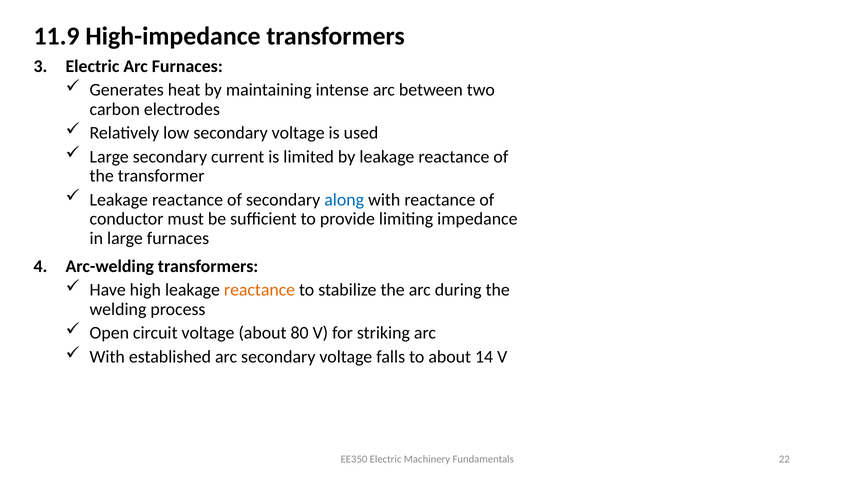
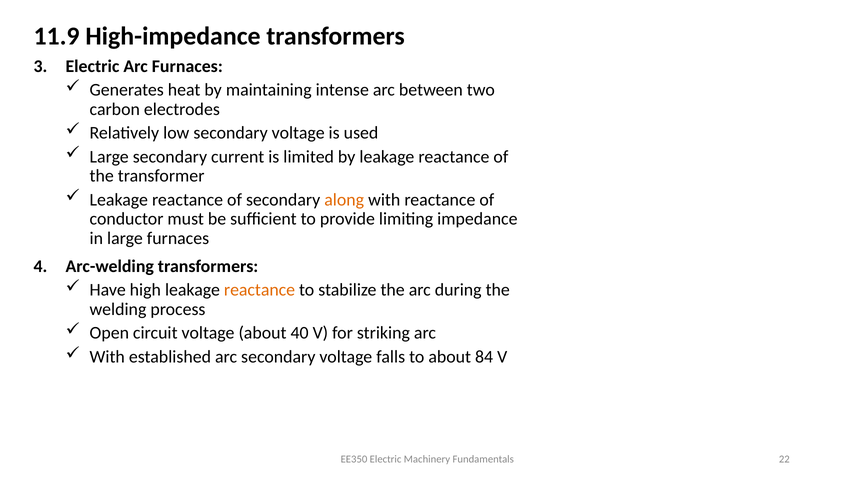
along colour: blue -> orange (344, 200)
80: 80 -> 40 (300, 333)
14: 14 -> 84 (484, 357)
